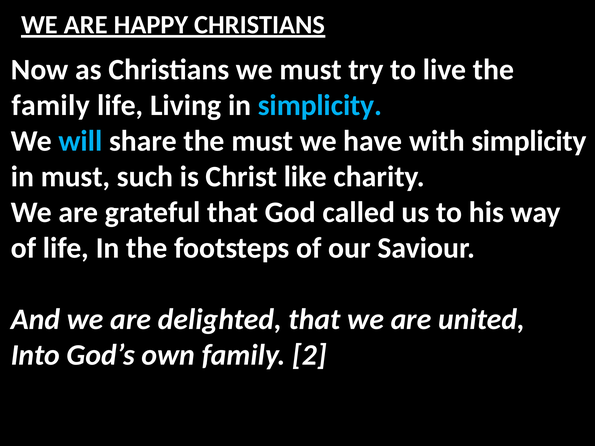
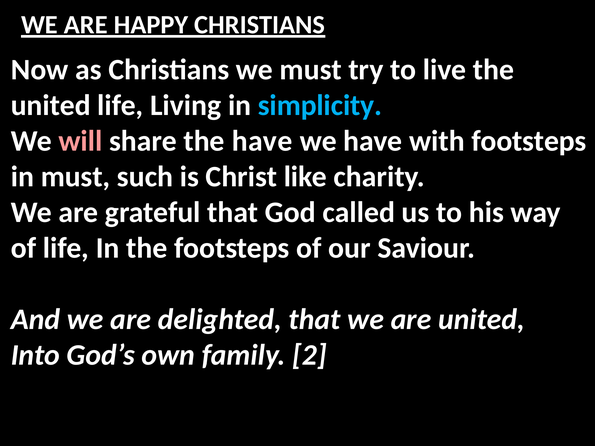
family: family -> united (51, 105)
will colour: light blue -> pink (80, 141)
the must: must -> have (262, 141)
with simplicity: simplicity -> footsteps (529, 141)
